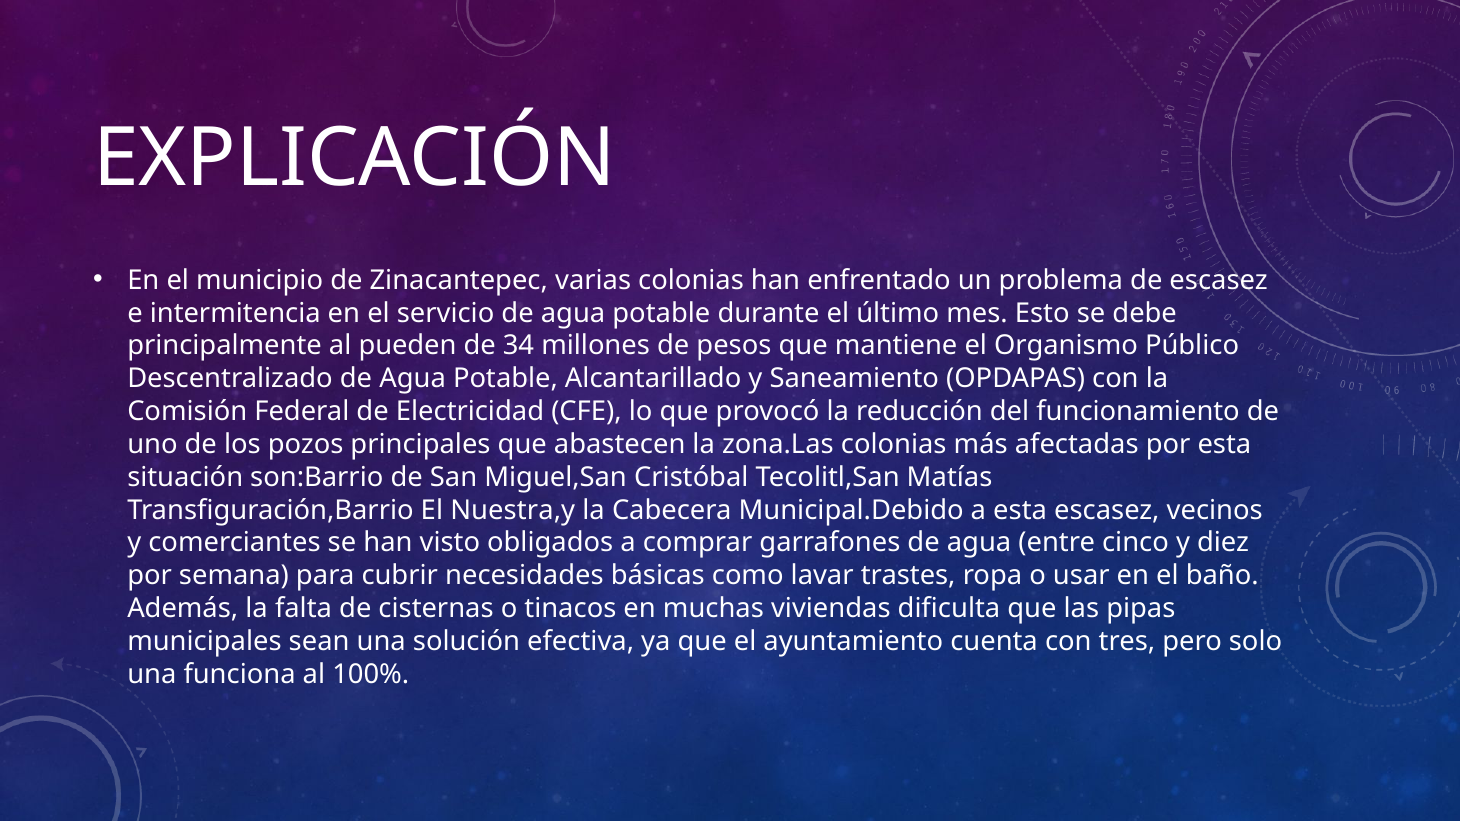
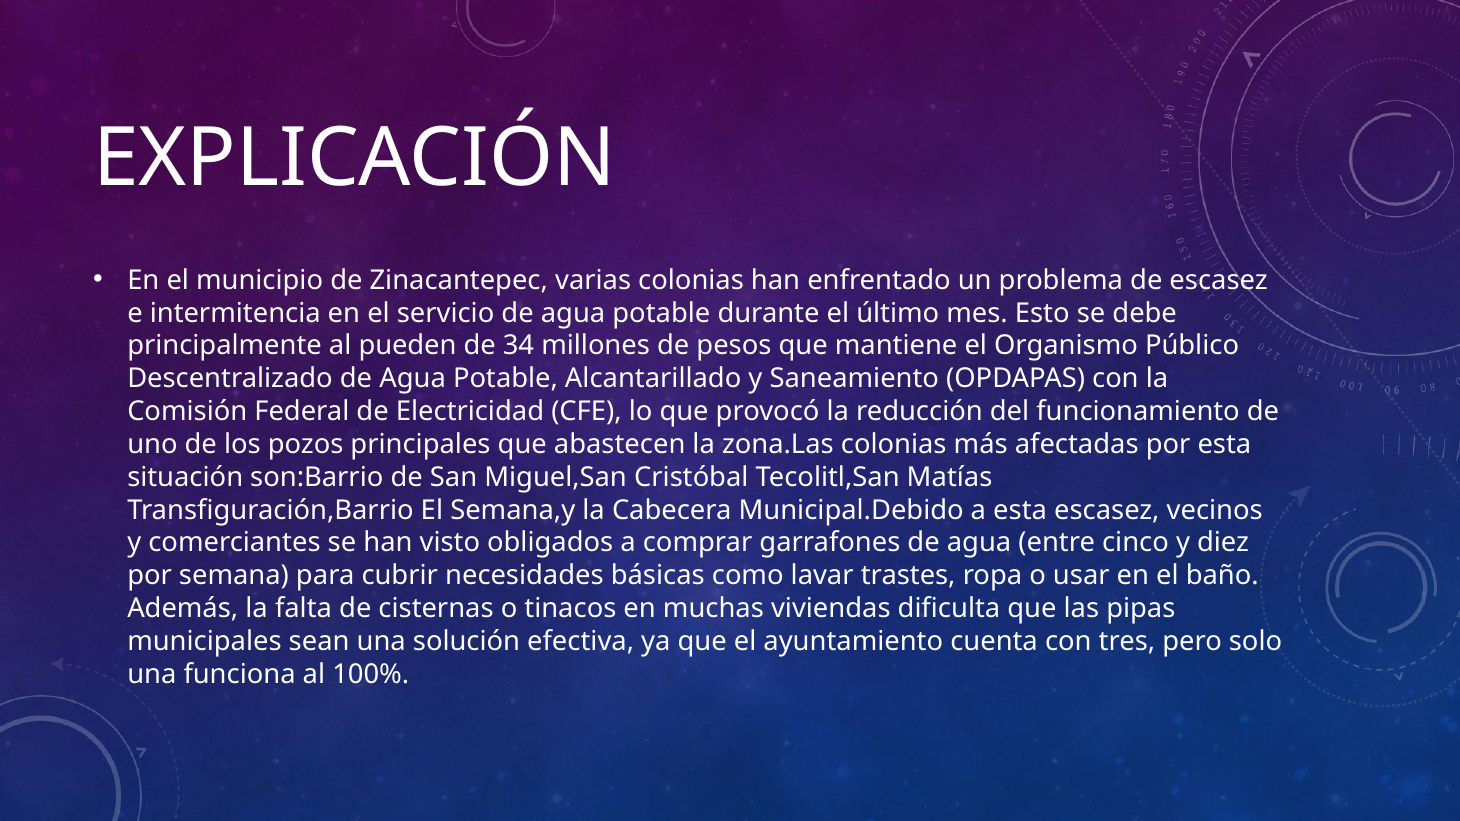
Nuestra,y: Nuestra,y -> Semana,y (513, 510)
